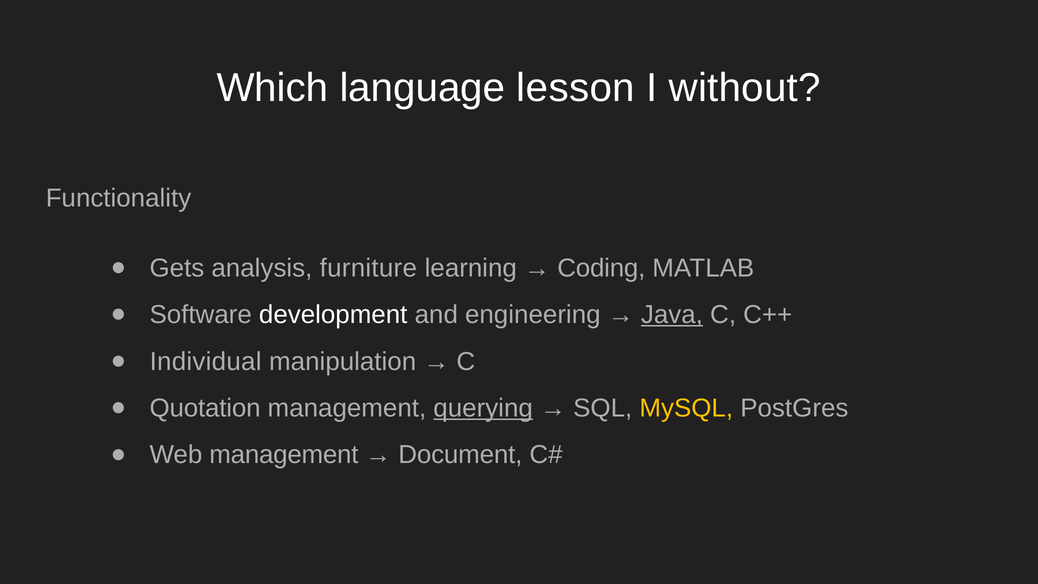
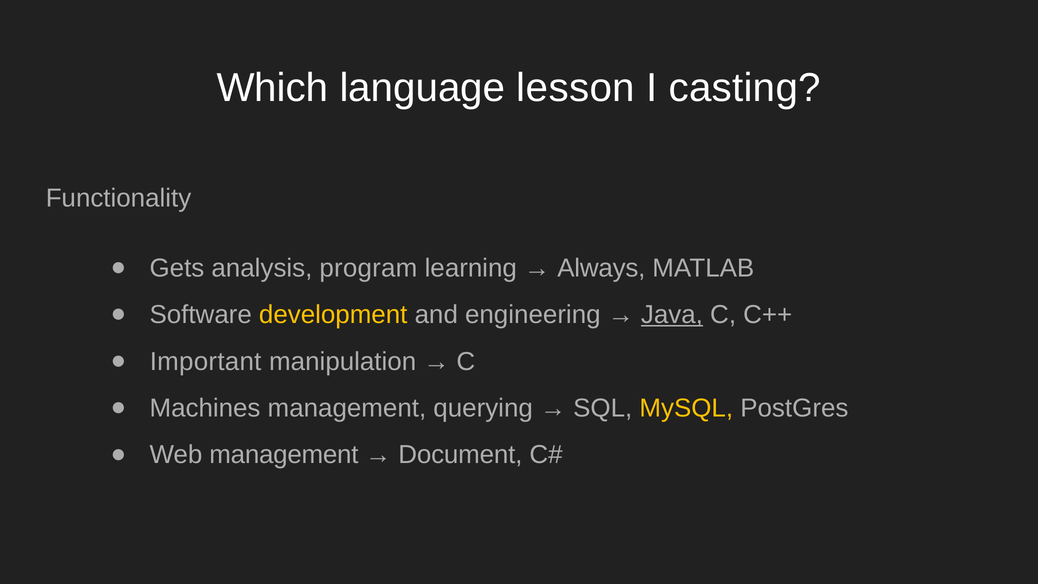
without: without -> casting (745, 88)
furniture: furniture -> program (368, 268)
Coding: Coding -> Always (601, 268)
development colour: white -> yellow (333, 315)
Individual: Individual -> Important (206, 361)
Quotation: Quotation -> Machines (205, 408)
querying underline: present -> none (483, 408)
